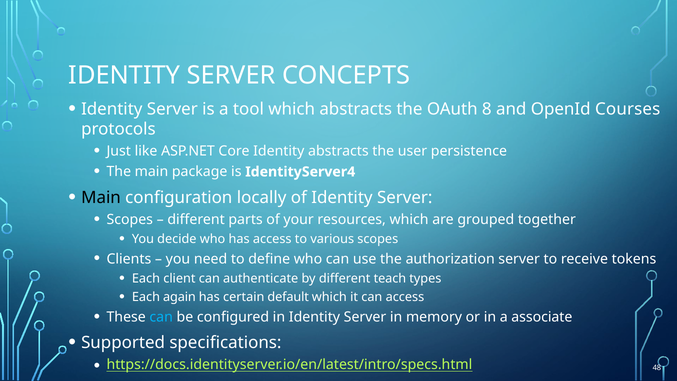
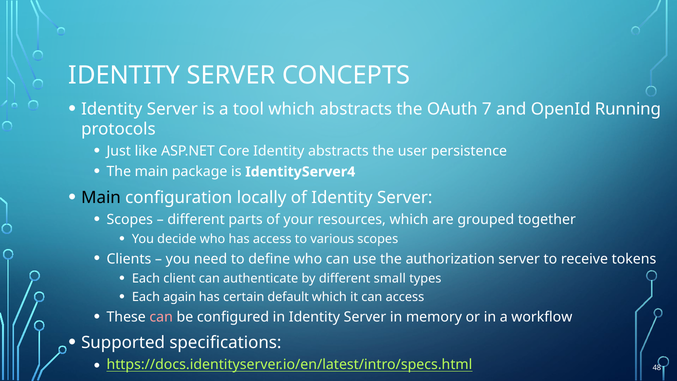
8: 8 -> 7 (487, 109)
Courses: Courses -> Running (628, 109)
teach: teach -> small (390, 278)
can colour: light blue -> pink (161, 317)
associate: associate -> workflow (542, 317)
